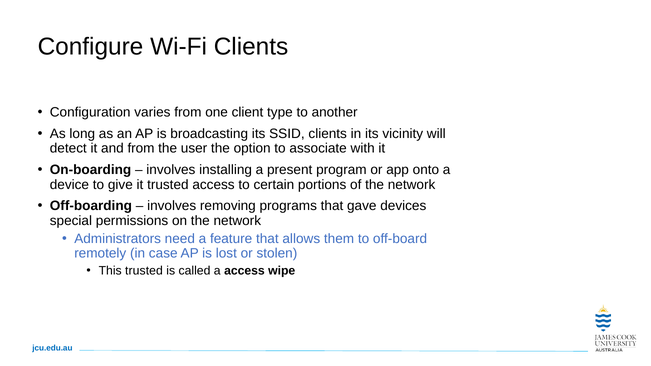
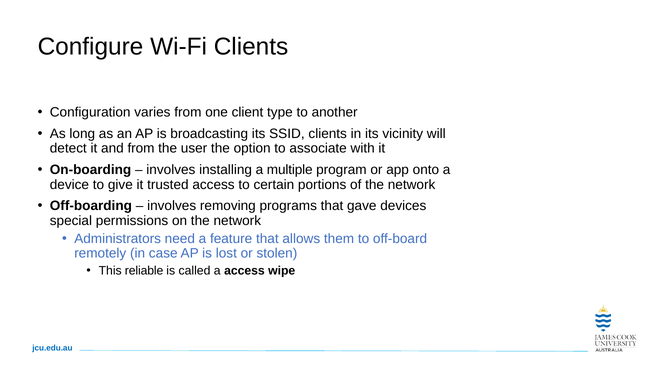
present: present -> multiple (290, 170)
This trusted: trusted -> reliable (144, 271)
